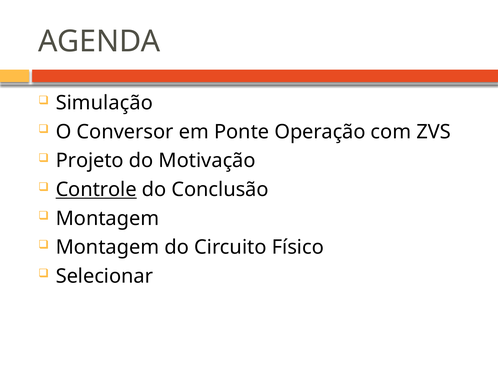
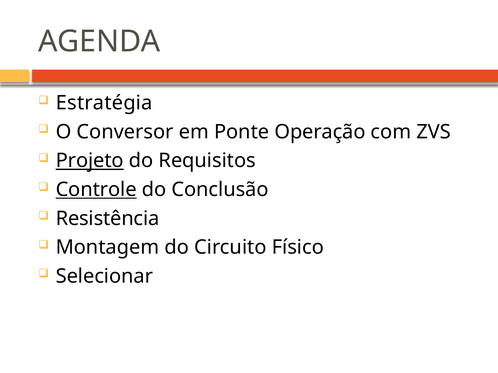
Simulação: Simulação -> Estratégia (104, 103)
Projeto underline: none -> present (90, 161)
Motivação: Motivação -> Requisitos (207, 161)
Montagem: Montagem -> Resistência (108, 219)
